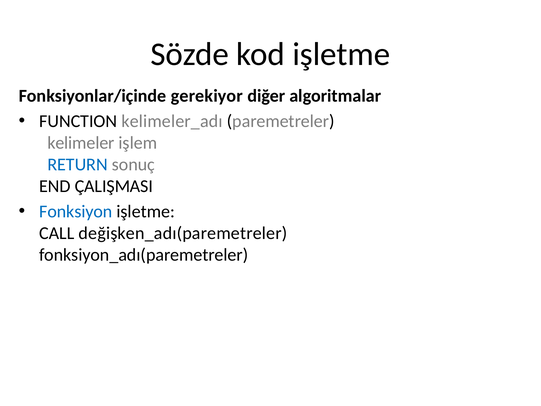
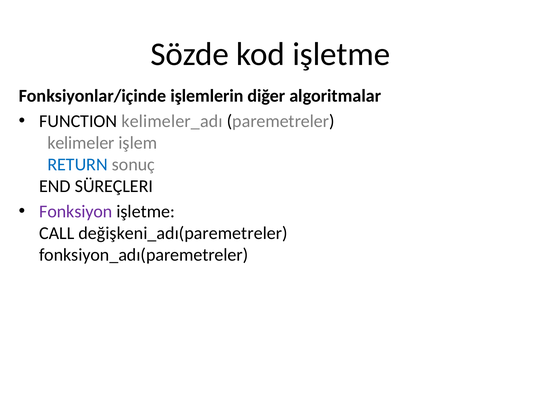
gerekiyor: gerekiyor -> işlemlerin (207, 96)
ÇALIŞMASI: ÇALIŞMASI -> SÜREÇLERI (114, 186)
Fonksiyon colour: blue -> purple (76, 211)
değişken_adı(paremetreler: değişken_adı(paremetreler -> değişkeni_adı(paremetreler (183, 233)
